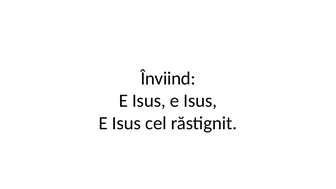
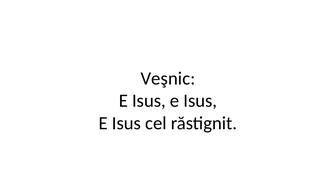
Înviind: Înviind -> Veşnic (168, 78)
